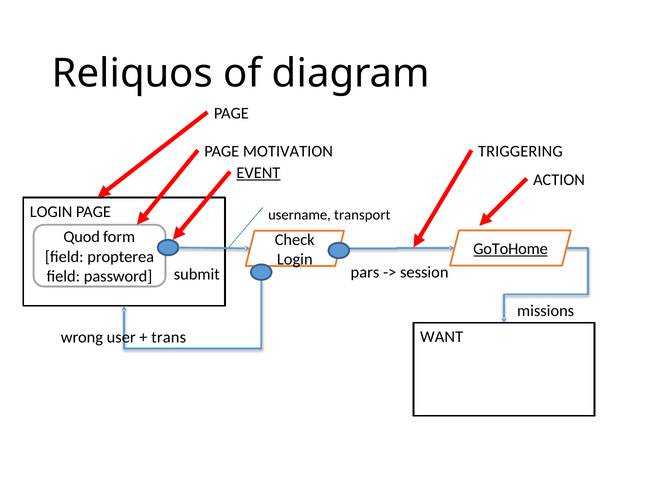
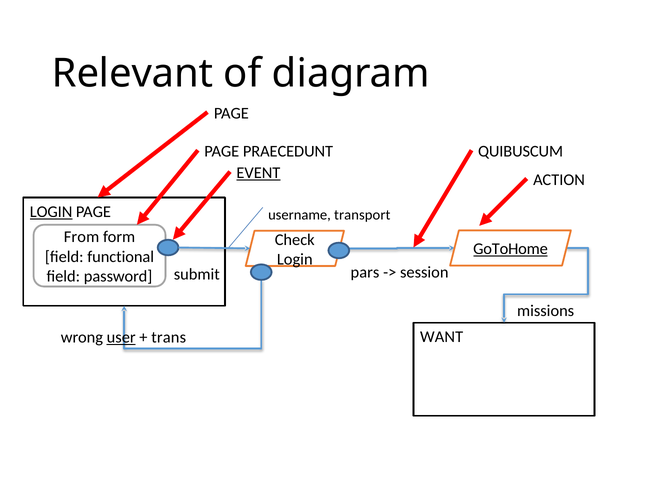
Reliquos: Reliquos -> Relevant (132, 74)
MOTIVATION: MOTIVATION -> PRAECEDUNT (288, 152)
TRIGGERING: TRIGGERING -> QUIBUSCUM (521, 152)
LOGIN underline: none -> present (51, 212)
Quod: Quod -> From (82, 237)
propterea: propterea -> functional (121, 257)
user underline: none -> present (121, 338)
